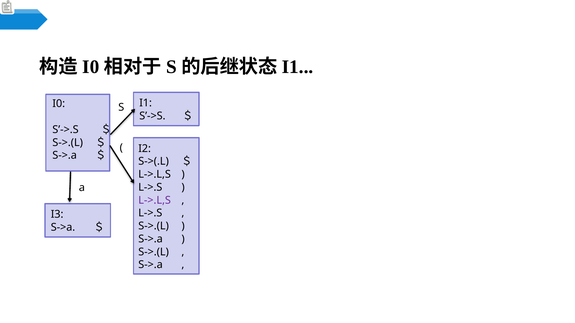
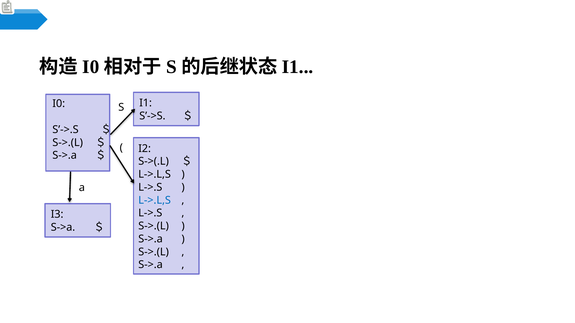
L->.L,S colour: purple -> blue (155, 200)
